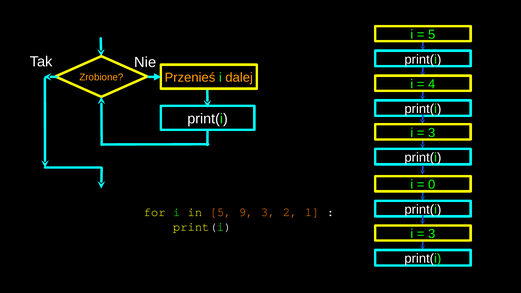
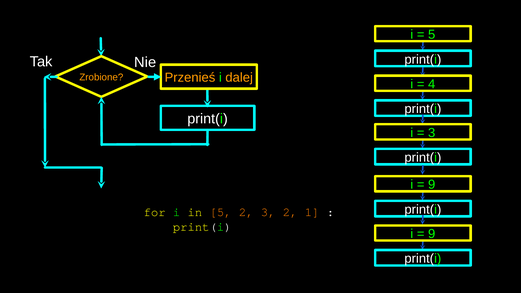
0: 0 -> 9 (432, 185)
5 9: 9 -> 2 (246, 212)
3: 3 -> 9 (432, 234)
